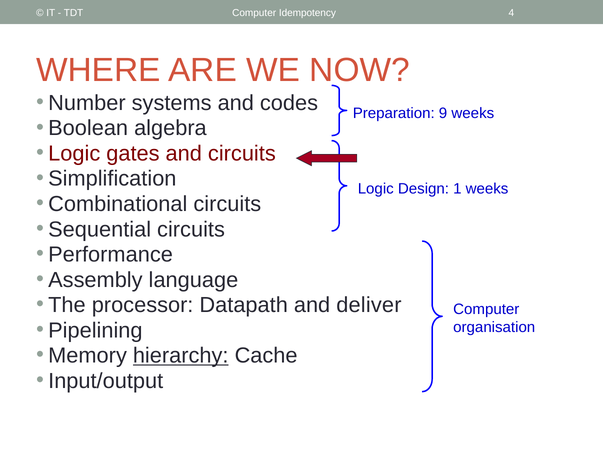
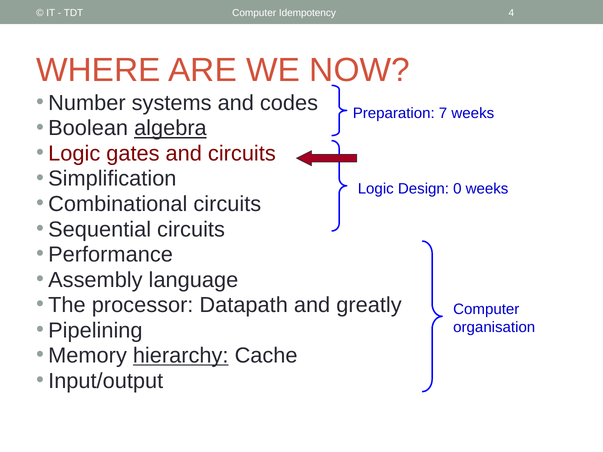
9: 9 -> 7 (443, 114)
algebra underline: none -> present (170, 128)
1: 1 -> 0 (457, 189)
deliver: deliver -> greatly (369, 305)
